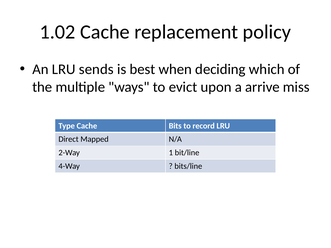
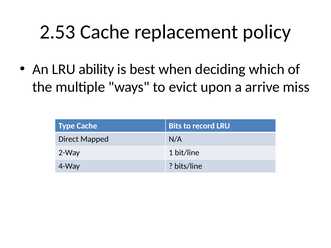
1.02: 1.02 -> 2.53 (58, 32)
sends: sends -> ability (96, 69)
